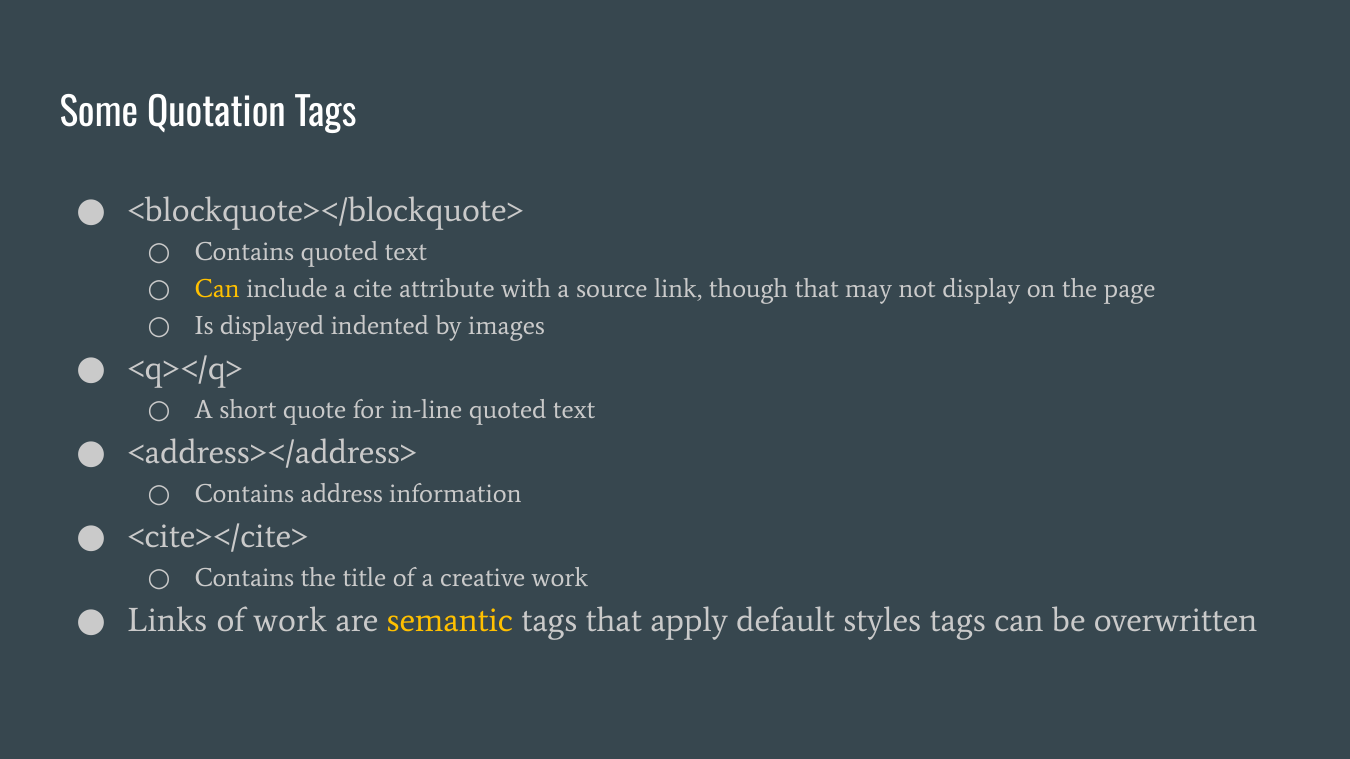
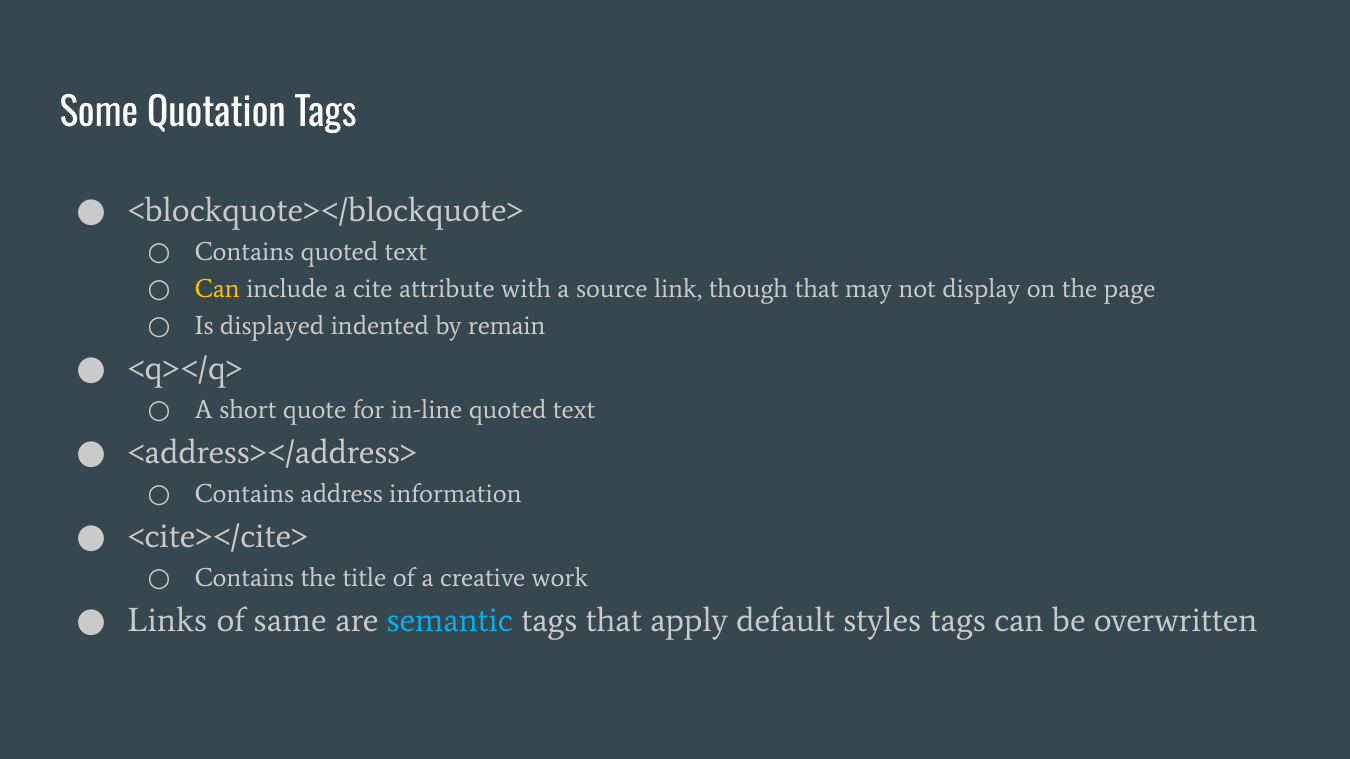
images: images -> remain (507, 326)
of work: work -> same (290, 621)
semantic colour: yellow -> light blue (450, 621)
